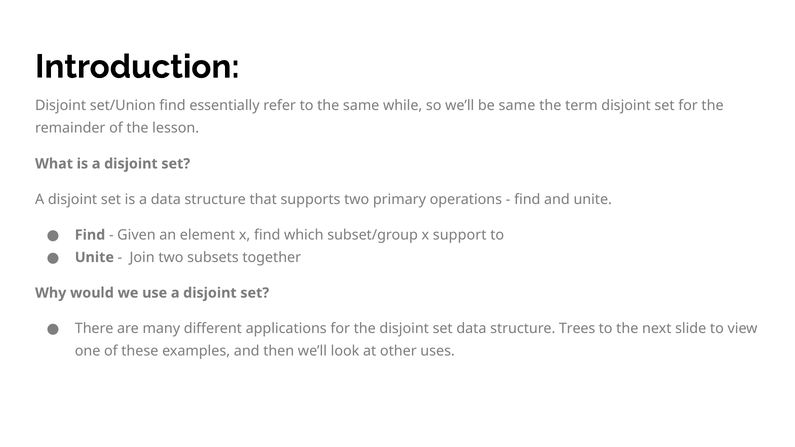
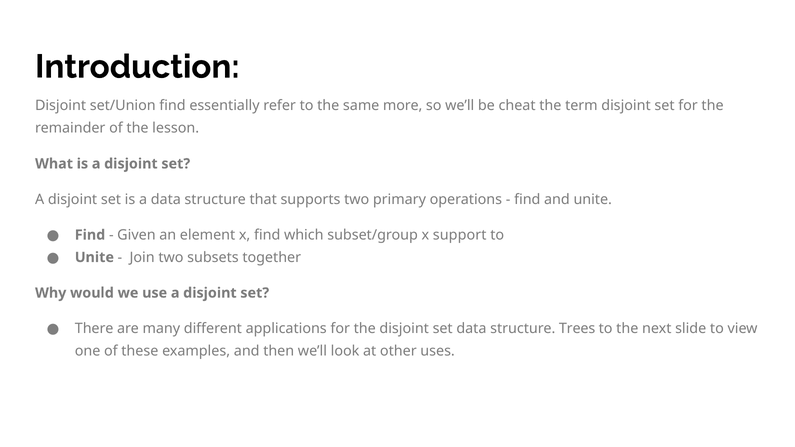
while: while -> more (403, 106)
be same: same -> cheat (517, 106)
